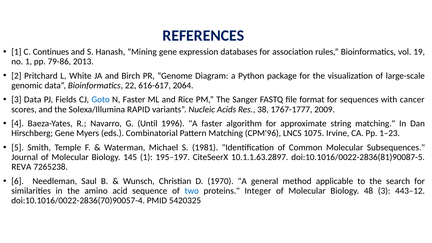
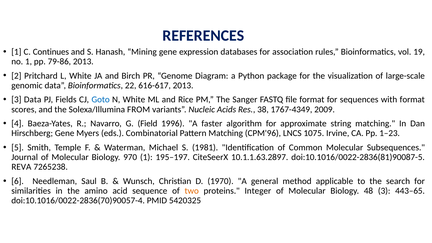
616-617 2064: 2064 -> 2013 (183, 85)
N Faster: Faster -> White (134, 100)
with cancer: cancer -> format (412, 100)
RAPID: RAPID -> FROM (139, 109)
1767-1777: 1767-1777 -> 1767-4349 (292, 109)
Until: Until -> Field (147, 124)
145: 145 -> 970 (130, 157)
two colour: blue -> orange (192, 191)
443–12: 443–12 -> 443–65 (410, 191)
